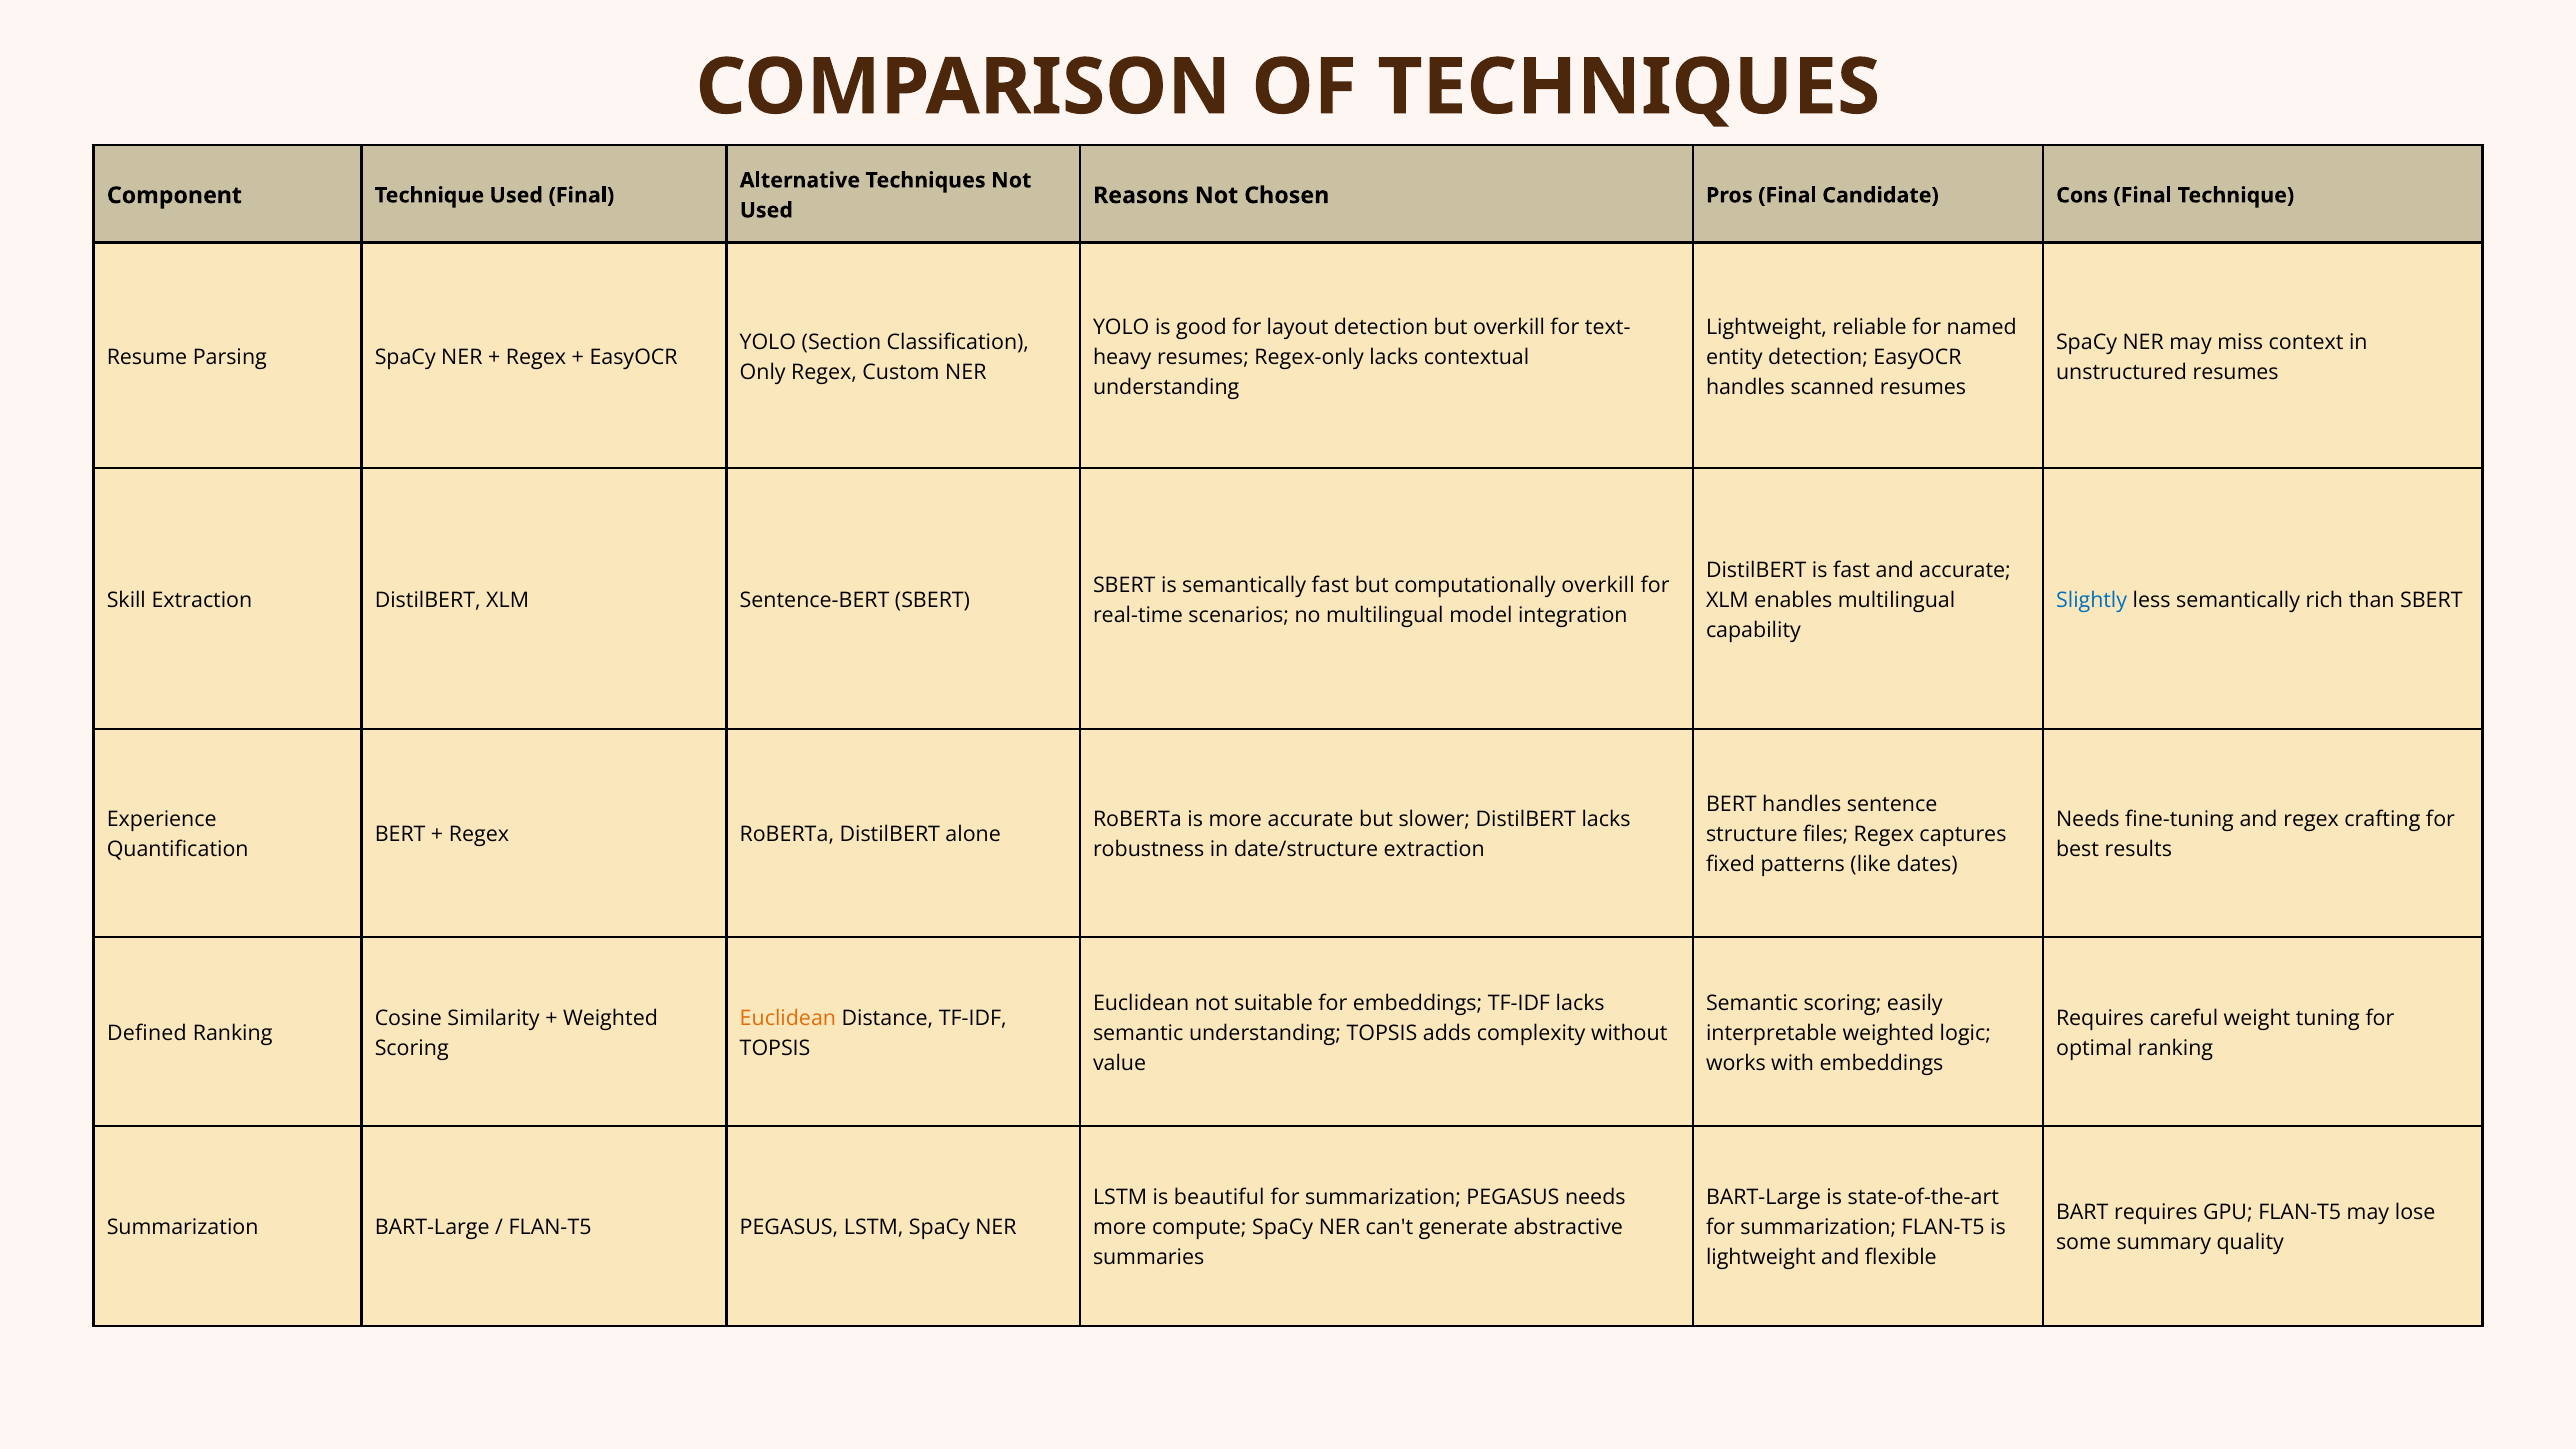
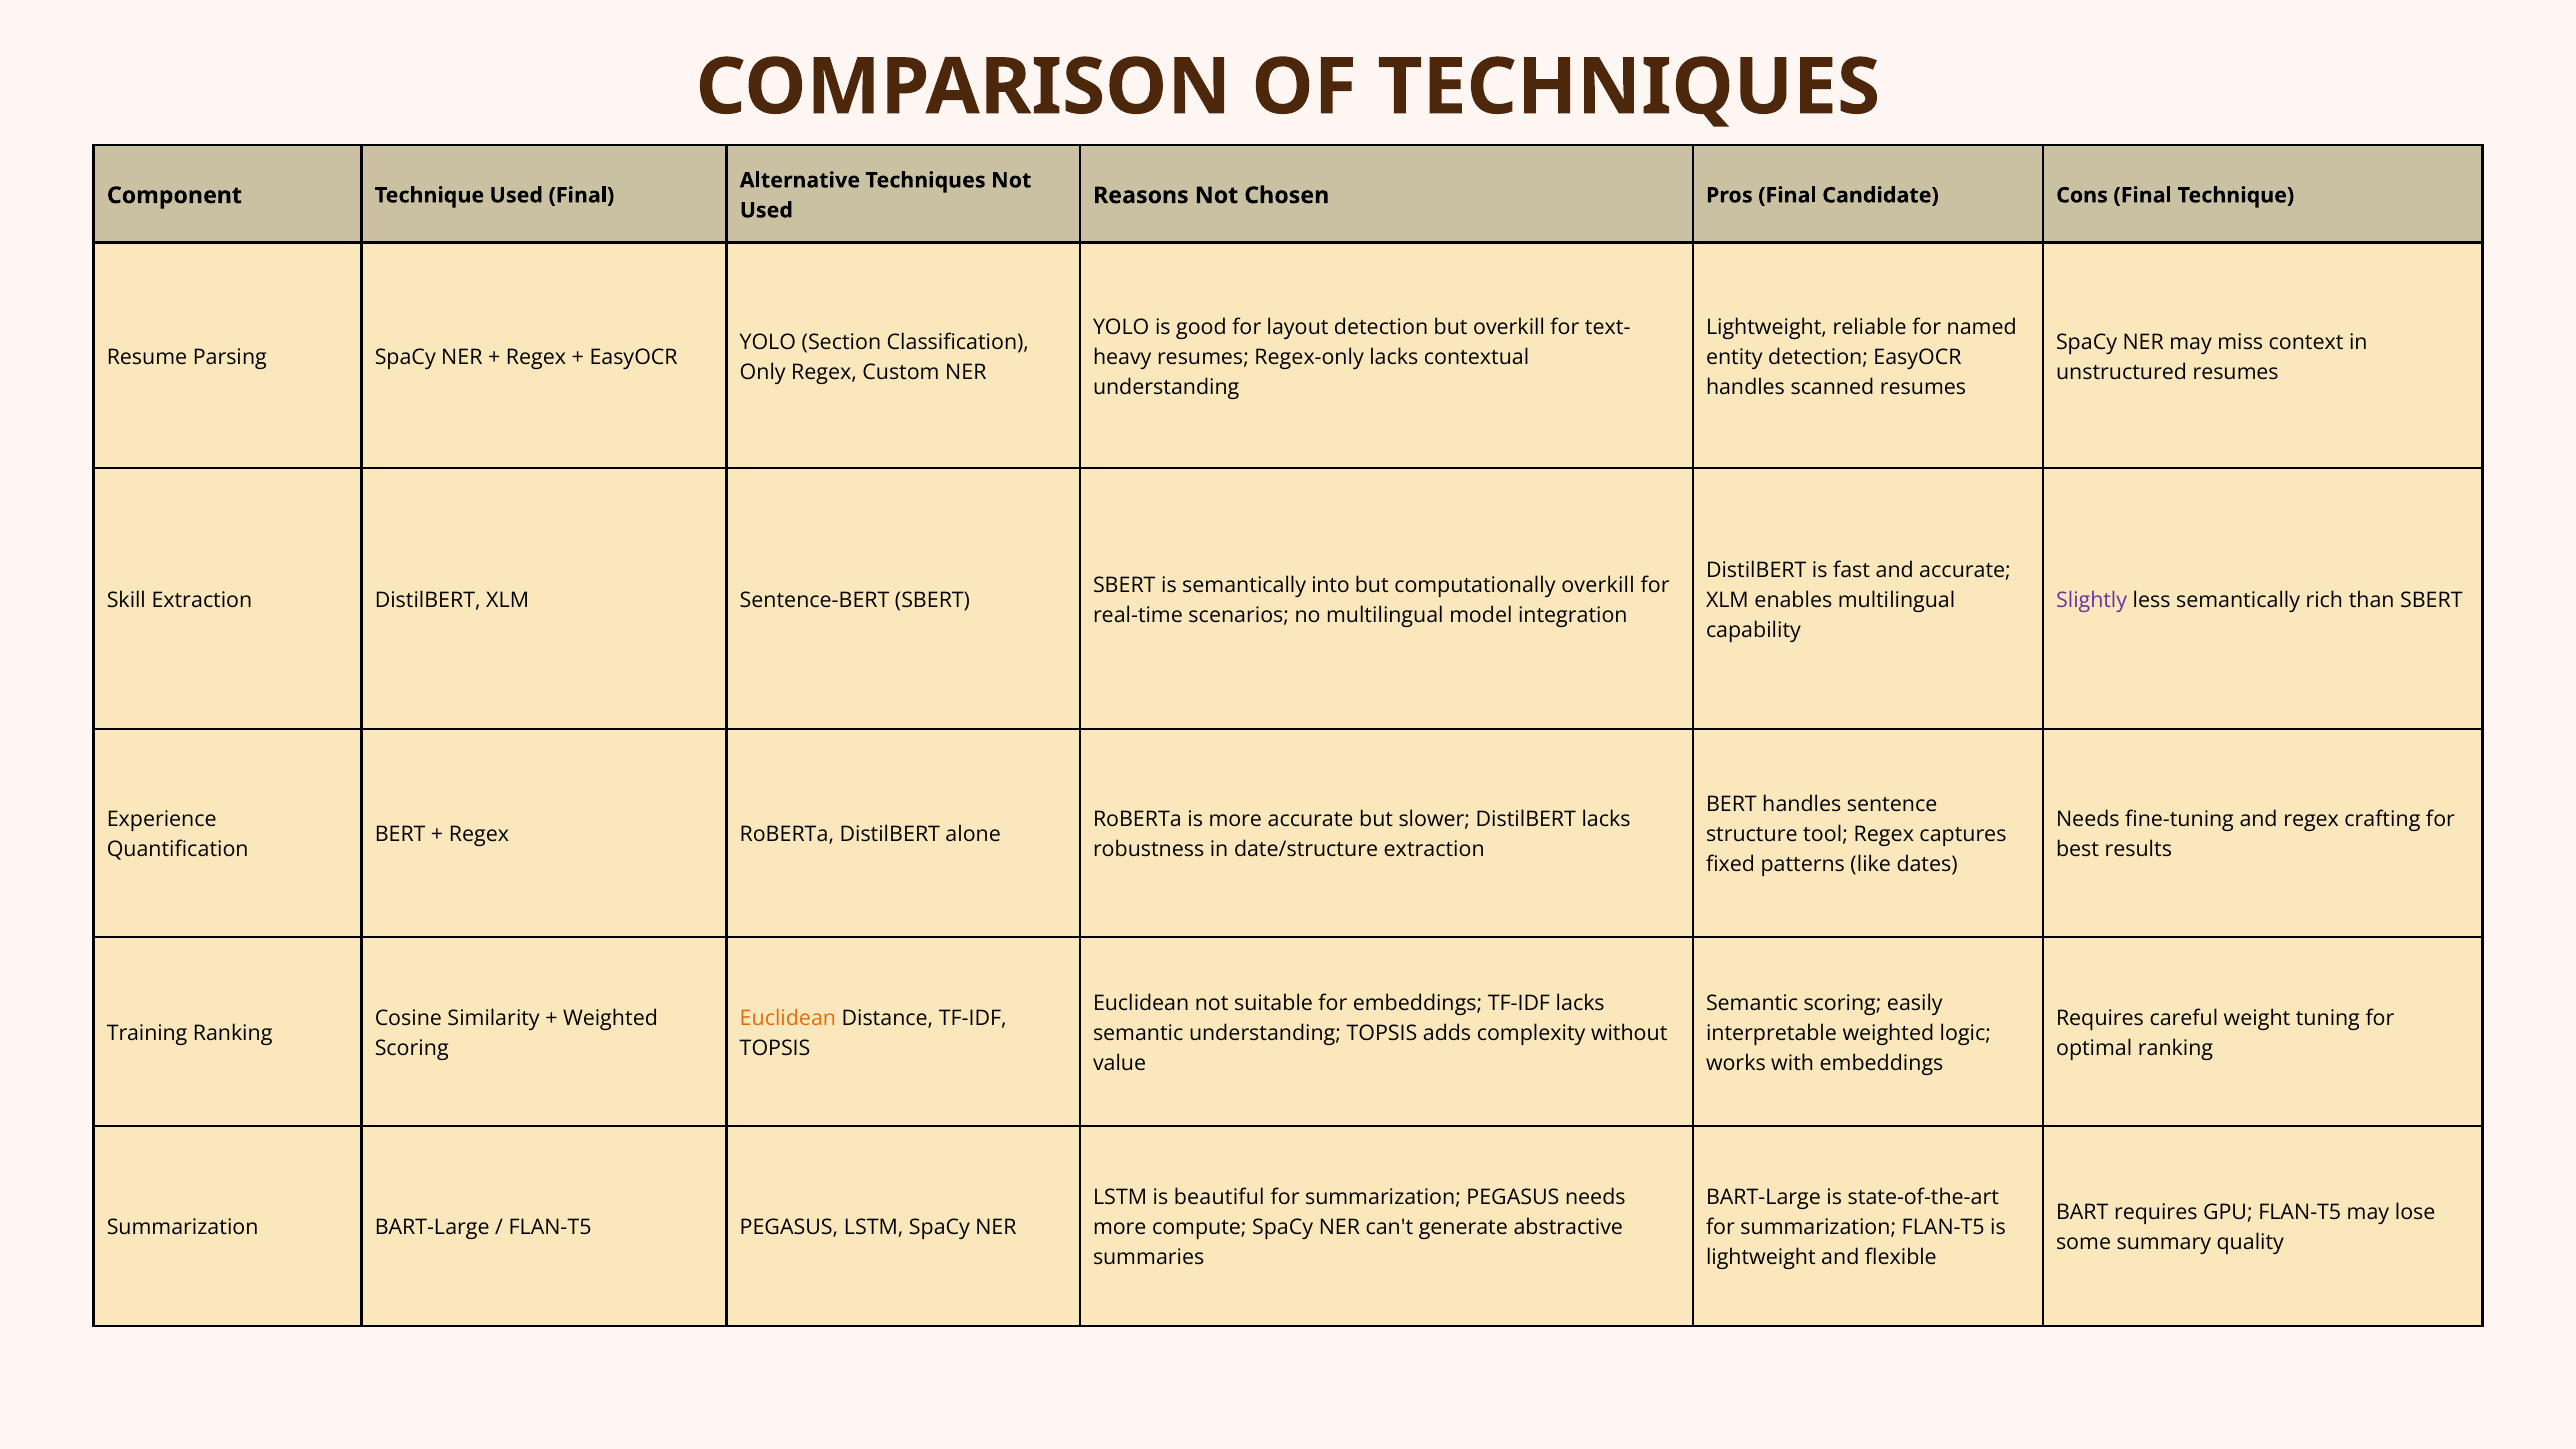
semantically fast: fast -> into (1331, 585)
Slightly colour: blue -> purple (2092, 600)
files: files -> tool (1826, 835)
Defined: Defined -> Training (147, 1033)
